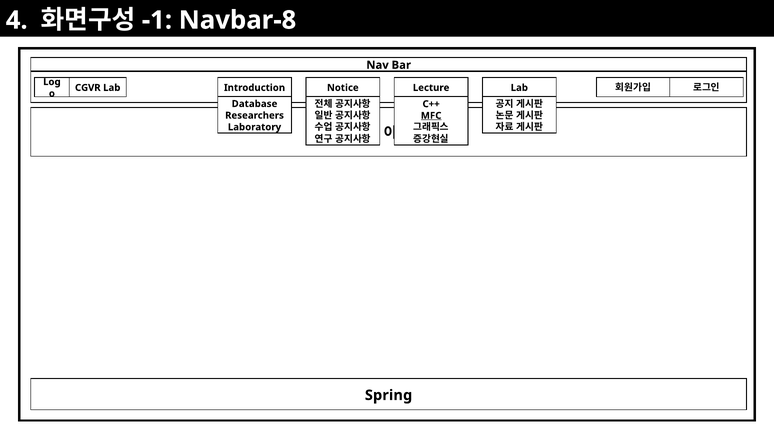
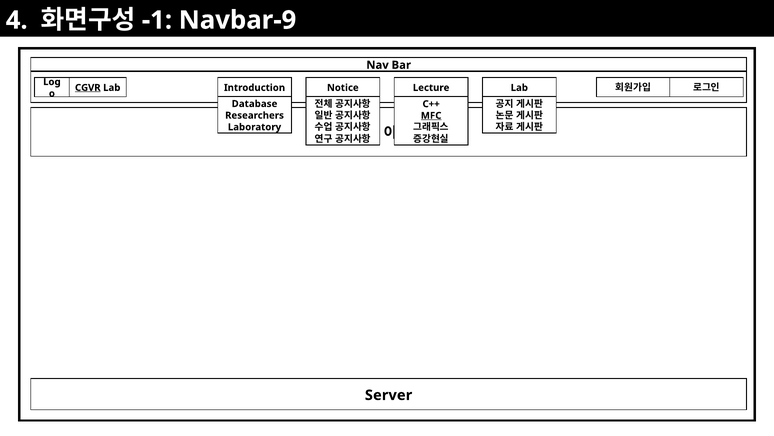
Navbar-8: Navbar-8 -> Navbar-9 (238, 20)
CGVR underline: none -> present (88, 88)
Spring: Spring -> Server (389, 395)
